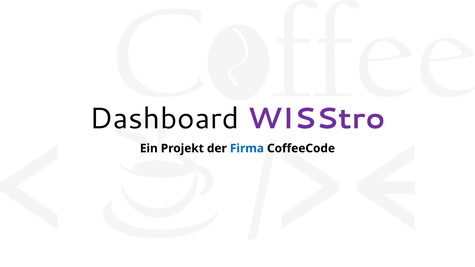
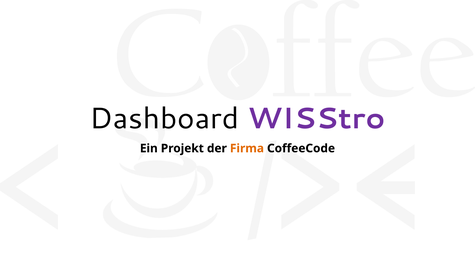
Firma colour: blue -> orange (247, 148)
